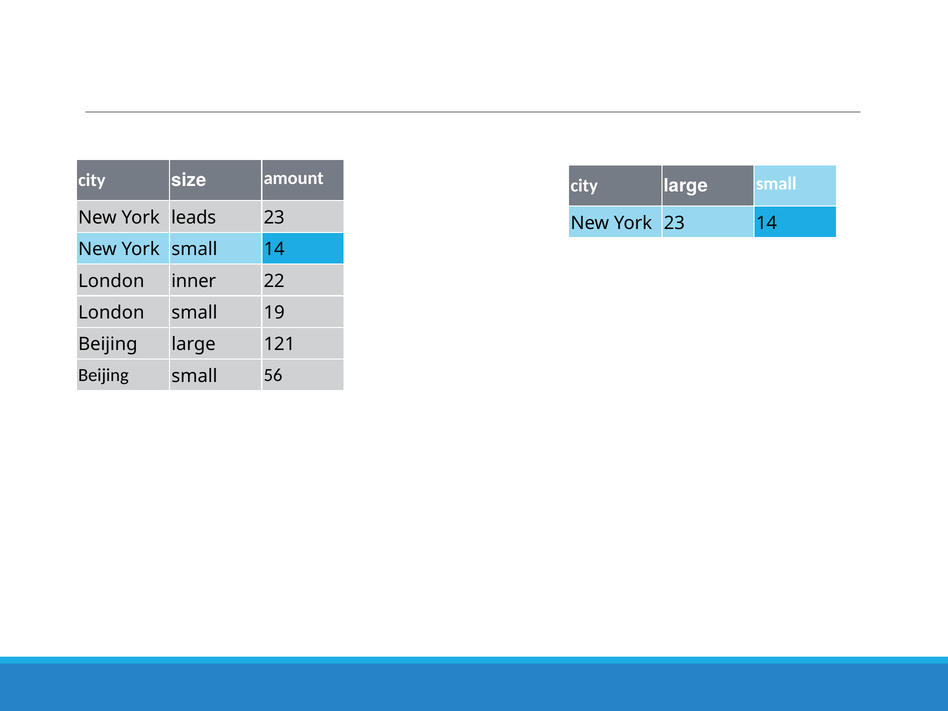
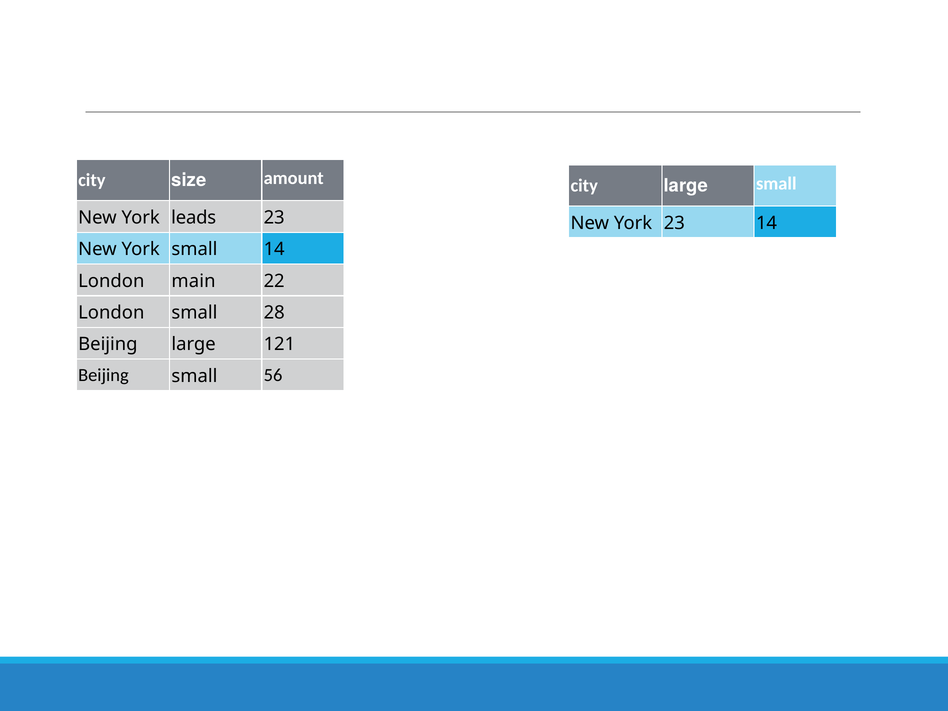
inner: inner -> main (194, 281)
19: 19 -> 28 (274, 313)
